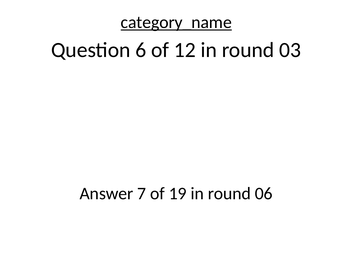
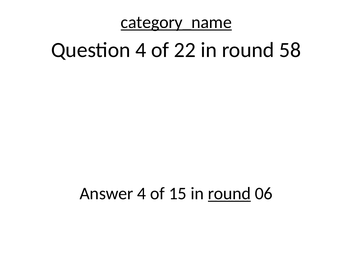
Question 6: 6 -> 4 (141, 50)
12: 12 -> 22 (185, 50)
03: 03 -> 58 (290, 50)
Answer 7: 7 -> 4 (142, 193)
19: 19 -> 15 (178, 193)
round underline: none -> present (229, 193)
